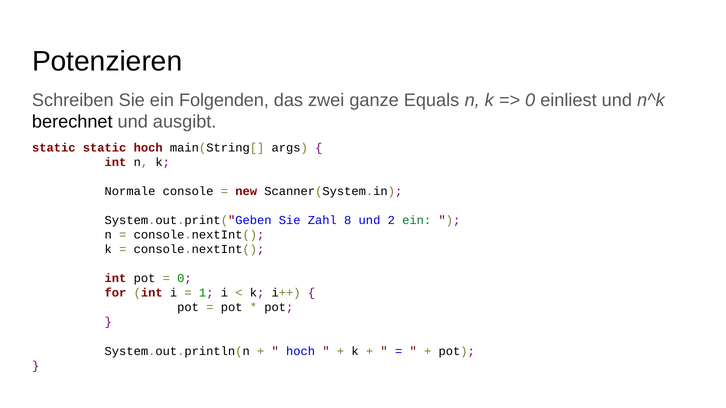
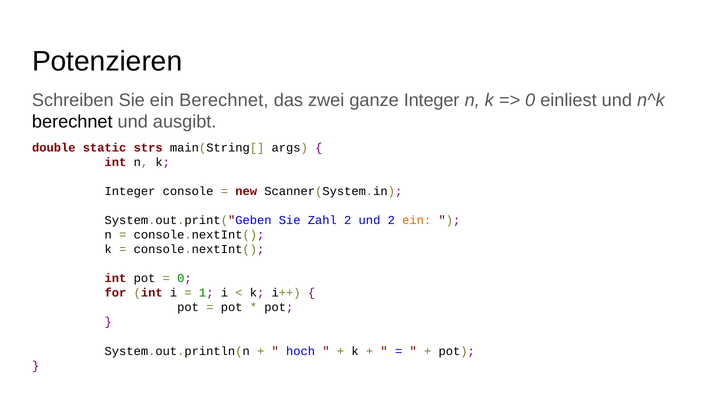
ein Folgenden: Folgenden -> Berechnet (224, 100)
ganze Equals: Equals -> Integer (432, 100)
static: static -> double (54, 148)
static hoch: hoch -> strs (148, 148)
Normale: Normale -> Integer (130, 192)
Zahl 8: 8 -> 2 (348, 221)
ein colour: green -> orange (417, 221)
